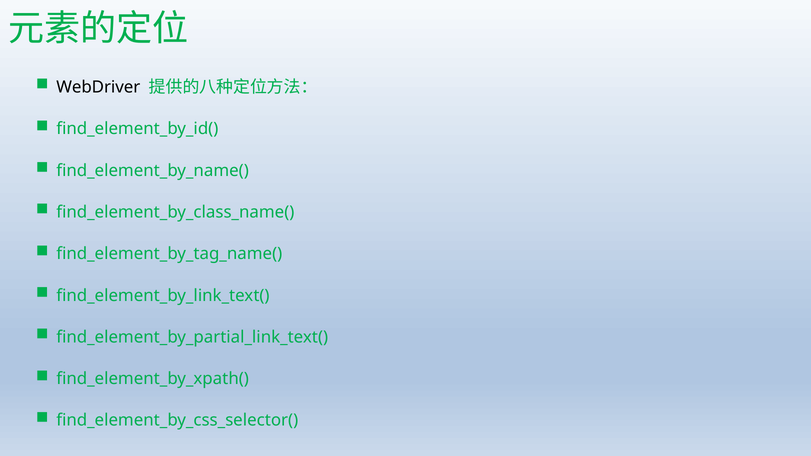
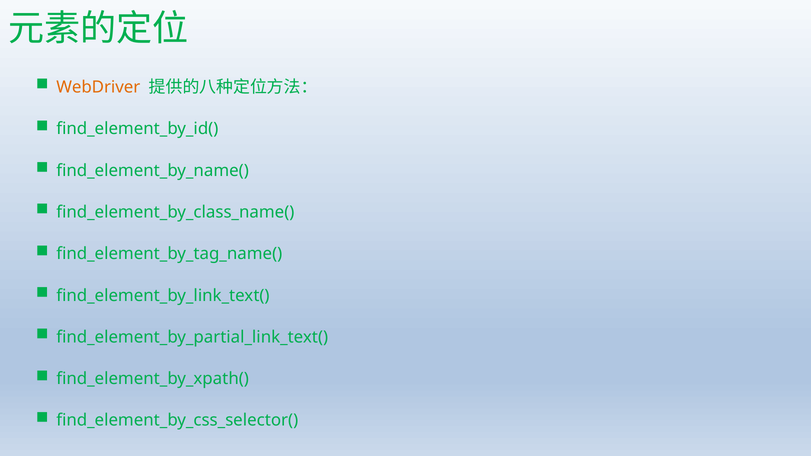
WebDriver colour: black -> orange (98, 87)
